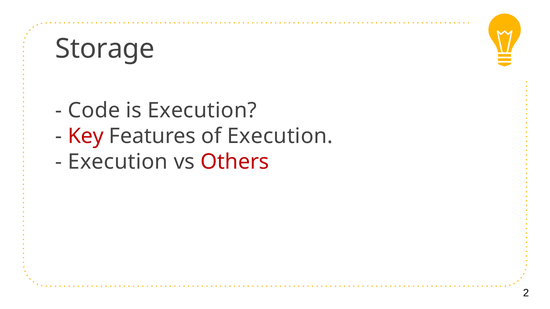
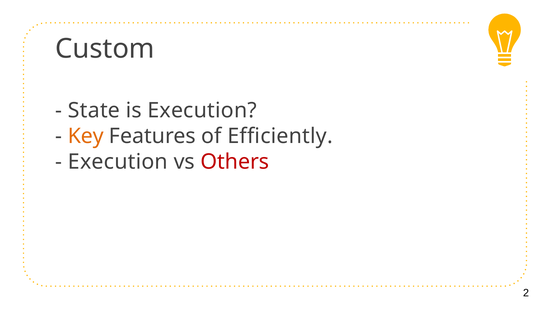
Storage: Storage -> Custom (105, 49)
Code: Code -> State (94, 111)
Key colour: red -> orange (86, 136)
of Execution: Execution -> Efficiently (280, 136)
